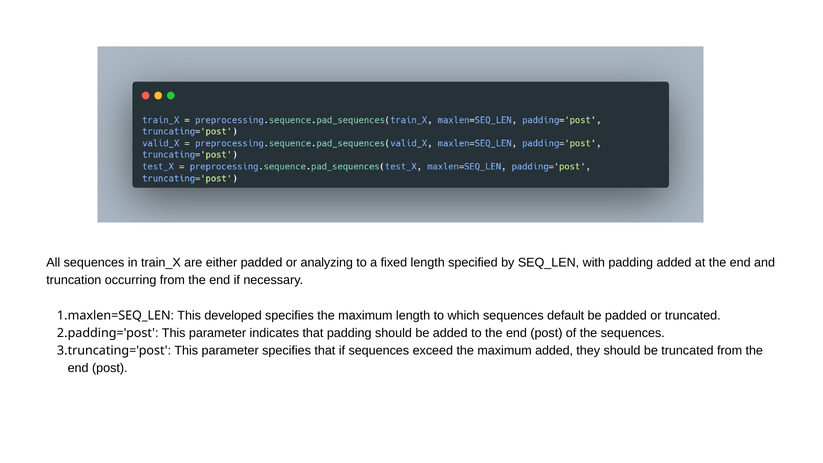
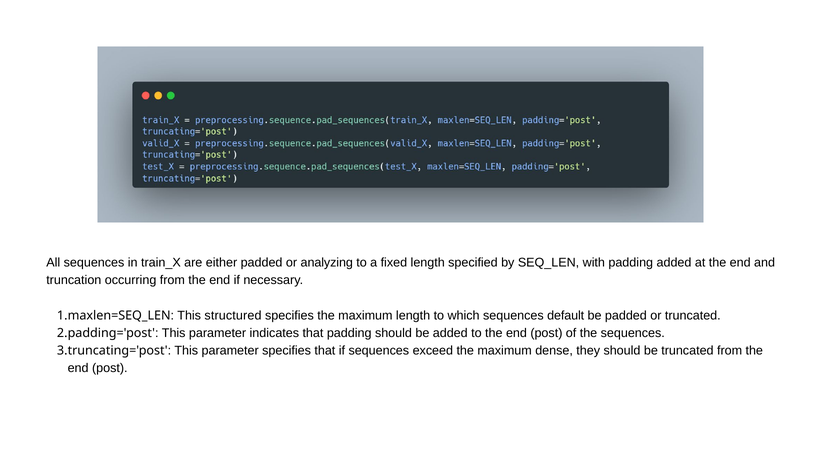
developed: developed -> structured (233, 315)
maximum added: added -> dense (554, 351)
